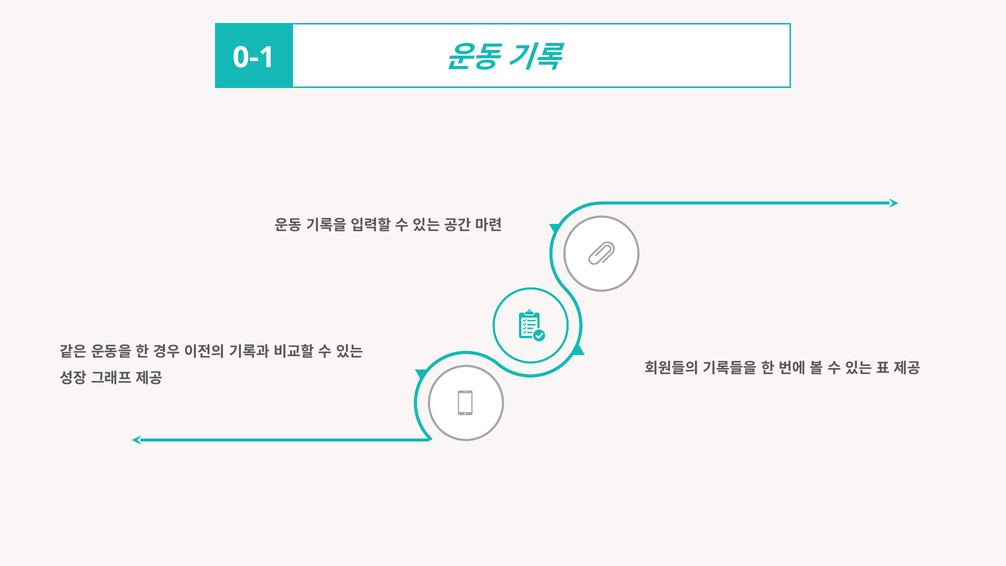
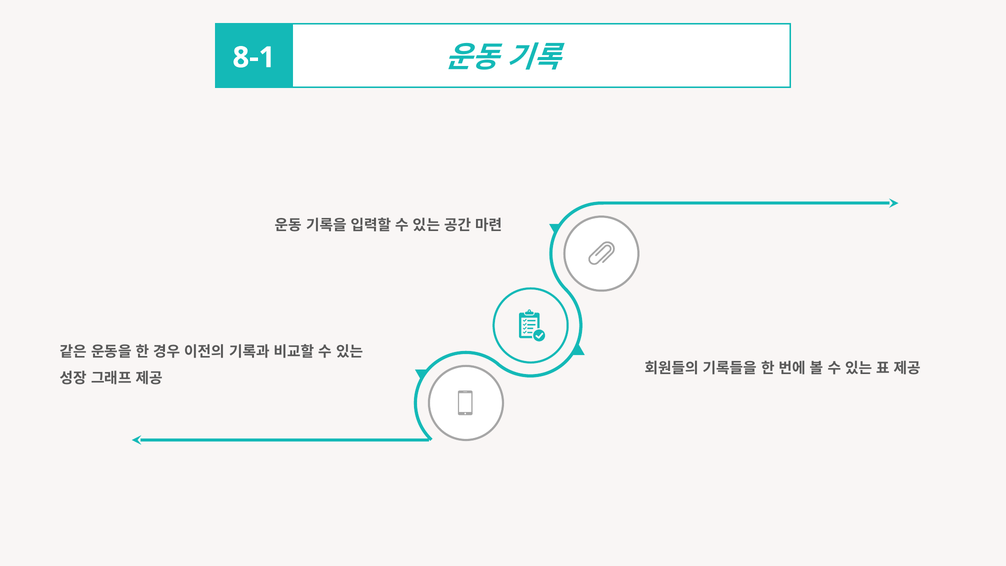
0-1: 0-1 -> 8-1 (254, 58)
